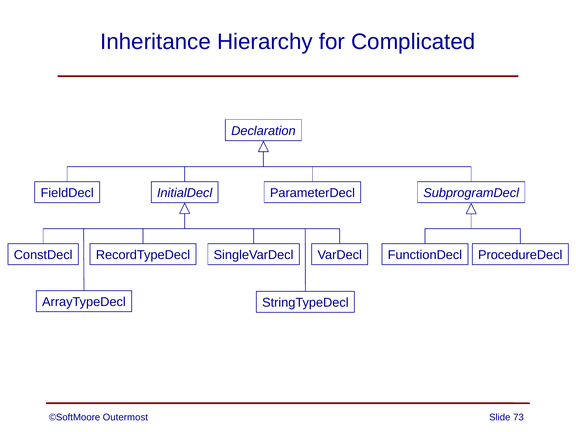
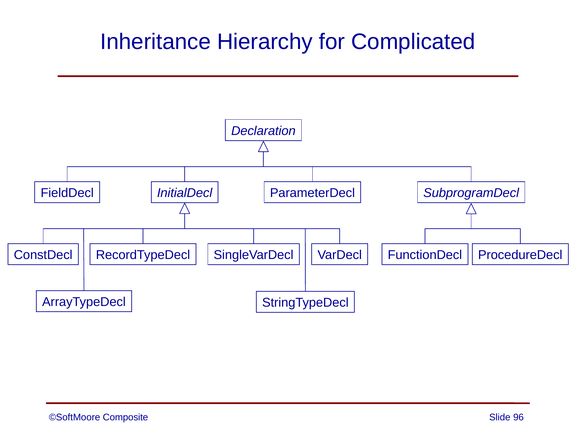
Outermost: Outermost -> Composite (125, 417)
73: 73 -> 96 (519, 417)
